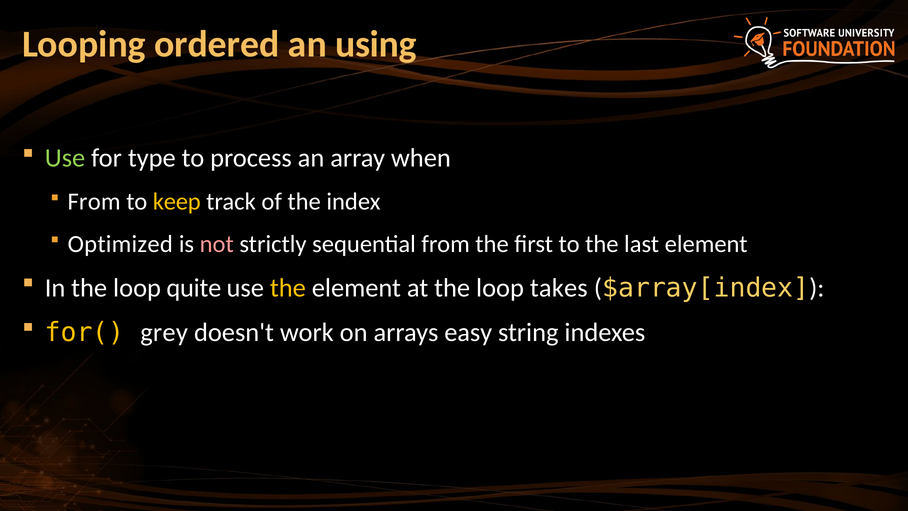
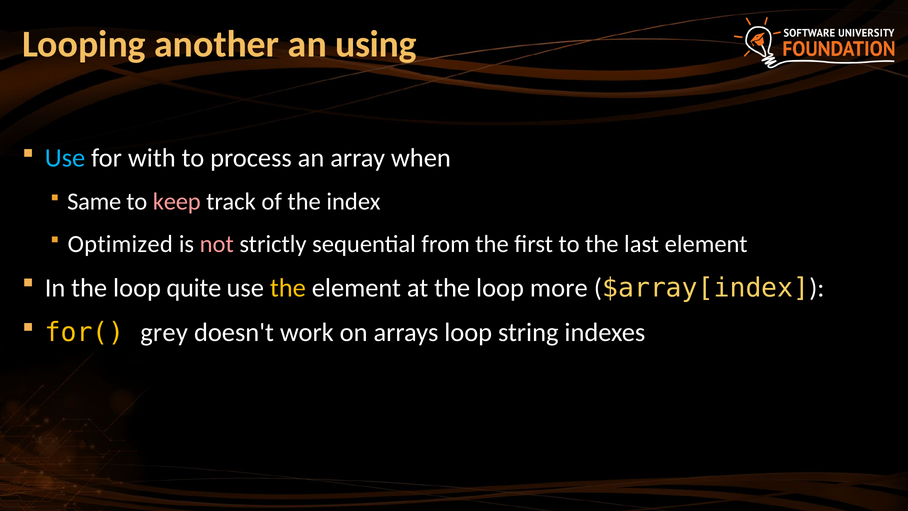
ordered: ordered -> another (217, 44)
Use colour: light green -> light blue (65, 158)
type: type -> with (152, 158)
From: From -> Same (94, 202)
keep colour: yellow -> pink (177, 202)
takes: takes -> more (559, 288)
arrays easy: easy -> loop (468, 332)
